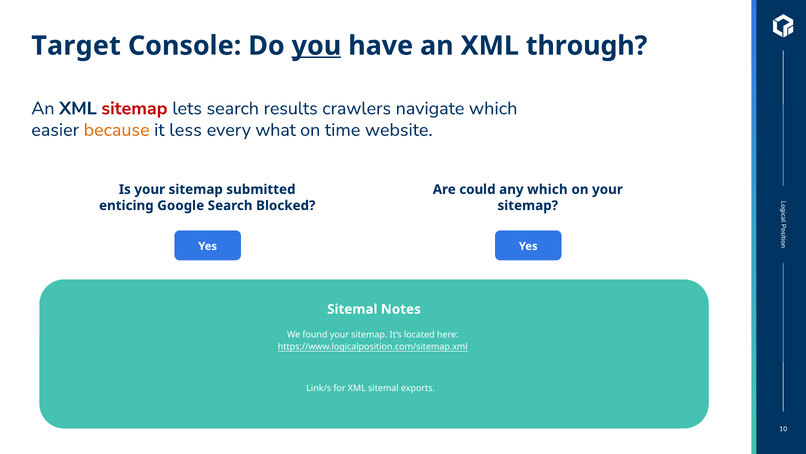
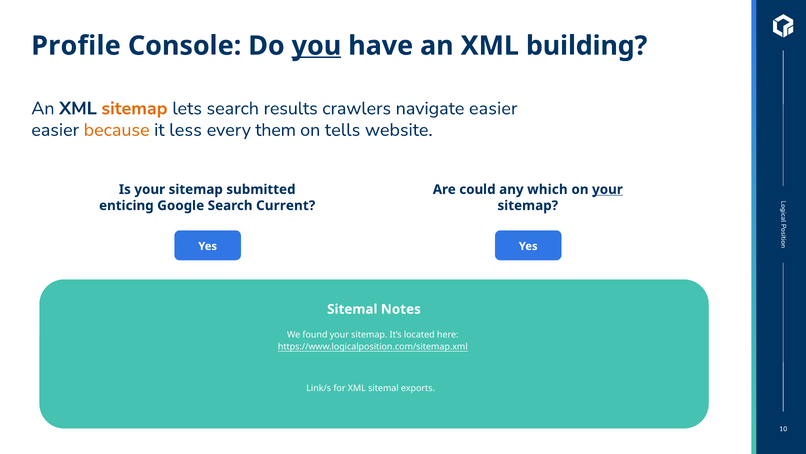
Target: Target -> Profile (76, 46)
through: through -> building (587, 46)
sitemap colour: red -> orange (134, 108)
navigate which: which -> easier (493, 108)
what: what -> them (276, 130)
time: time -> tells (343, 130)
your underline: none -> present (607, 189)
Blocked: Blocked -> Current (286, 205)
